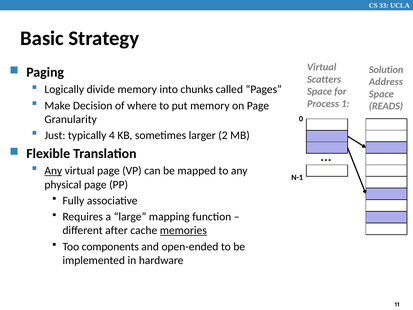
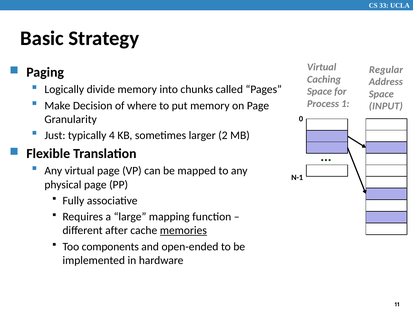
Solution: Solution -> Regular (386, 70)
Scatters: Scatters -> Caching (324, 79)
READS: READS -> INPUT (386, 106)
Any underline: present -> none (53, 171)
